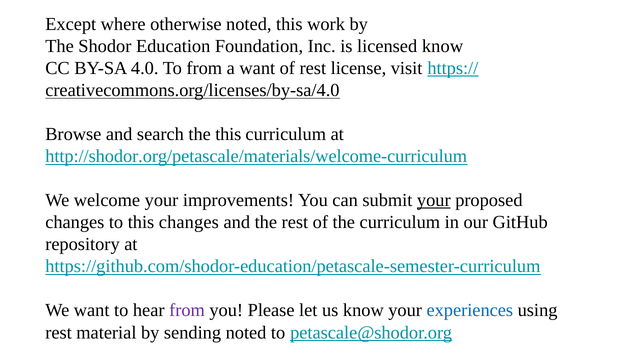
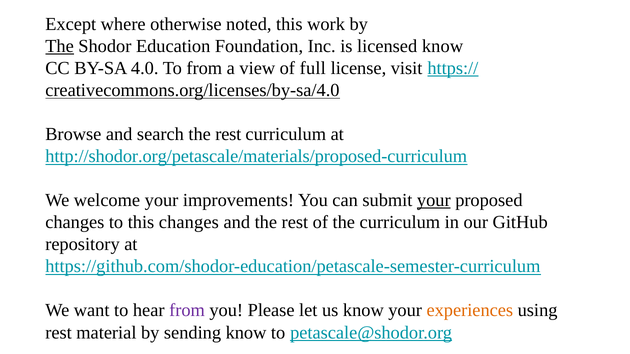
The underline: none -> present (60, 46)
a want: want -> view (257, 68)
of rest: rest -> full (313, 68)
search the this: this -> rest (228, 134)
http://shodor.org/petascale/materials/welcome-curriculum: http://shodor.org/petascale/materials/welcome-curriculum -> http://shodor.org/petascale/materials/proposed-curriculum (256, 156)
experiences colour: blue -> orange (470, 311)
sending noted: noted -> know (246, 333)
